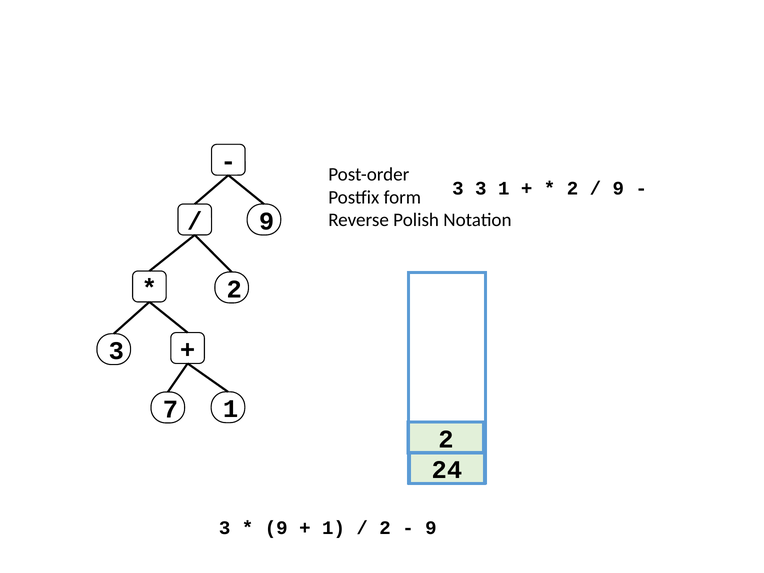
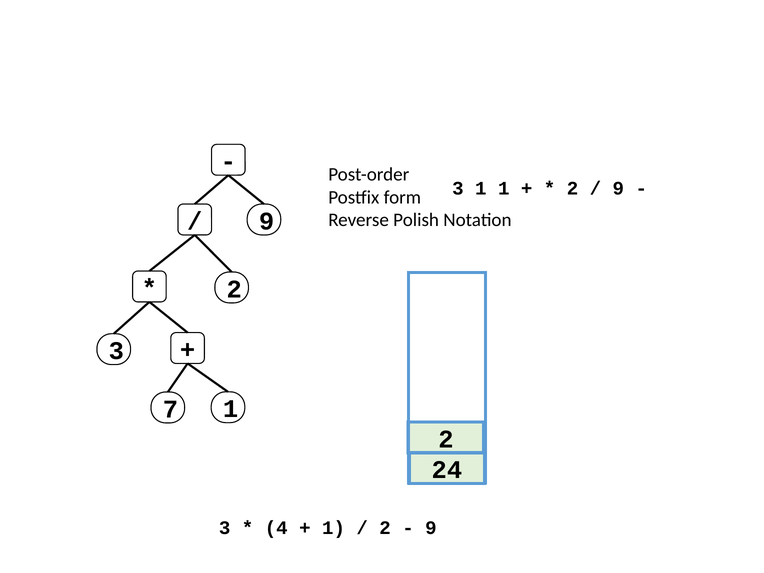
3 3: 3 -> 1 (481, 189)
9: 9 -> 4 (276, 528)
